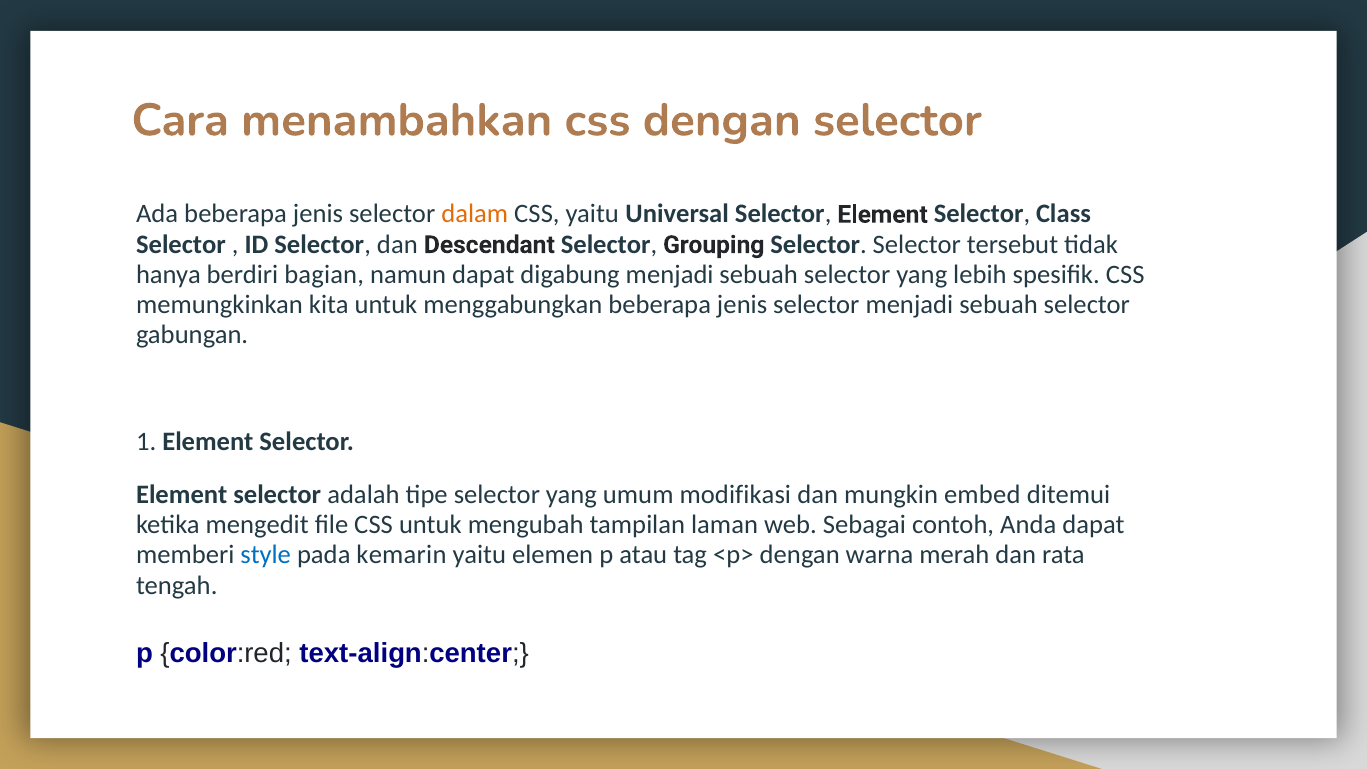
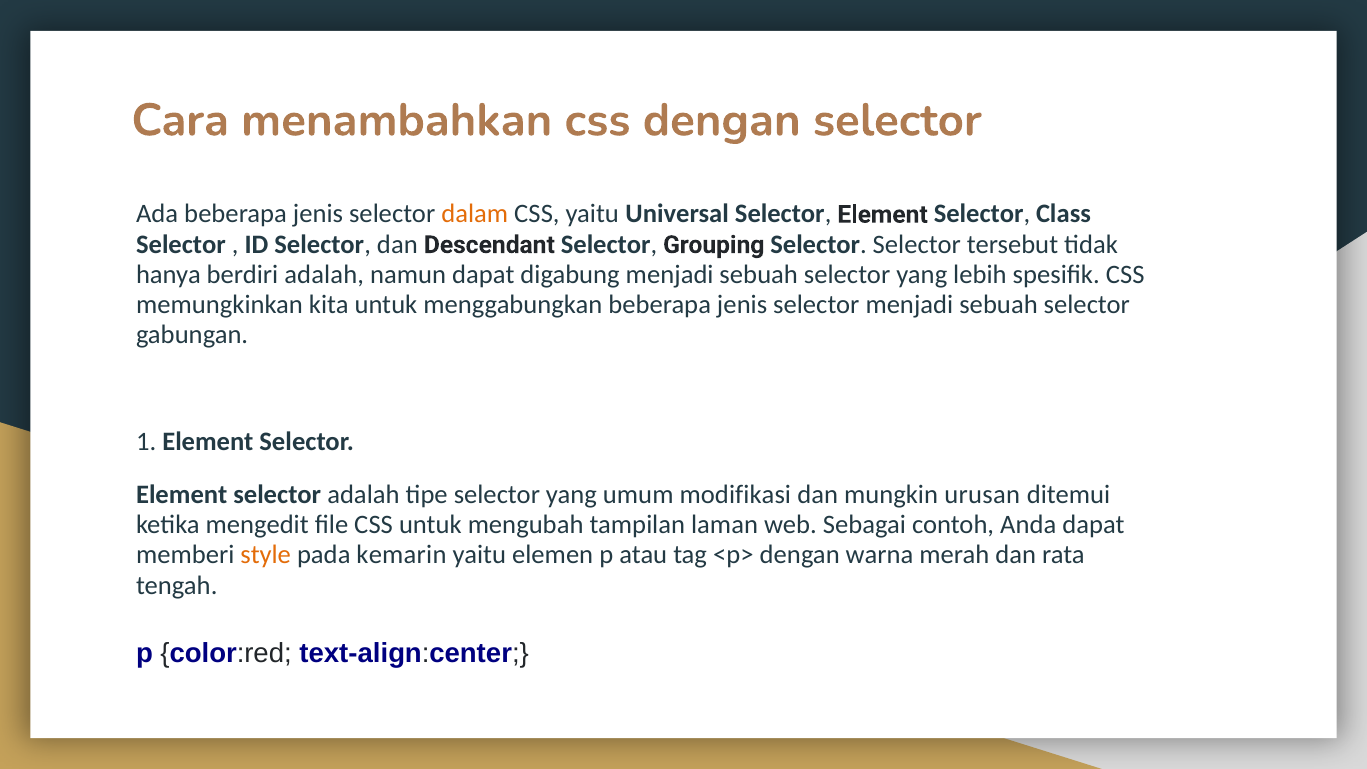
berdiri bagian: bagian -> adalah (324, 275)
embed: embed -> urusan (982, 494)
style colour: blue -> orange (266, 555)
